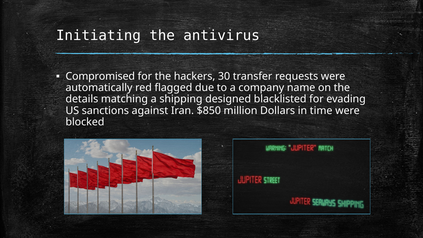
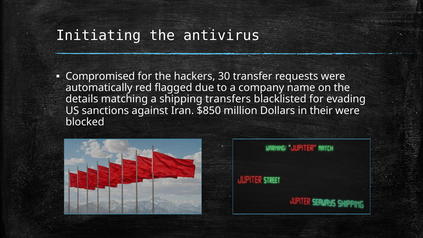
designed: designed -> transfers (228, 99)
time: time -> their (321, 111)
